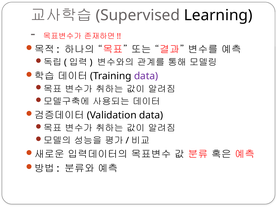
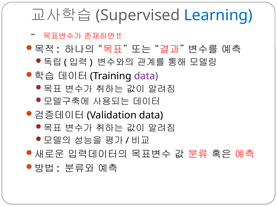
Learning colour: black -> blue (218, 15)
